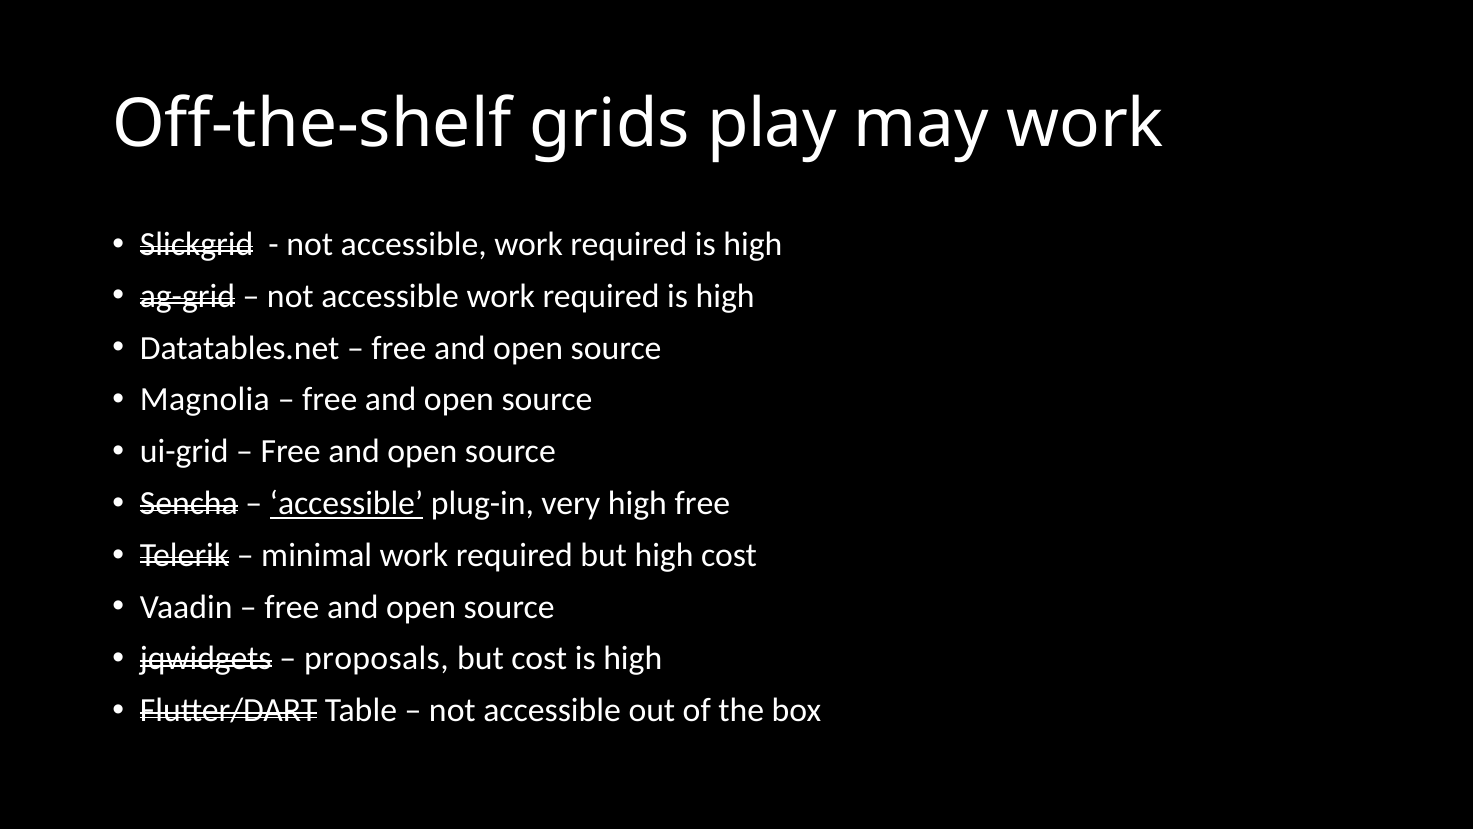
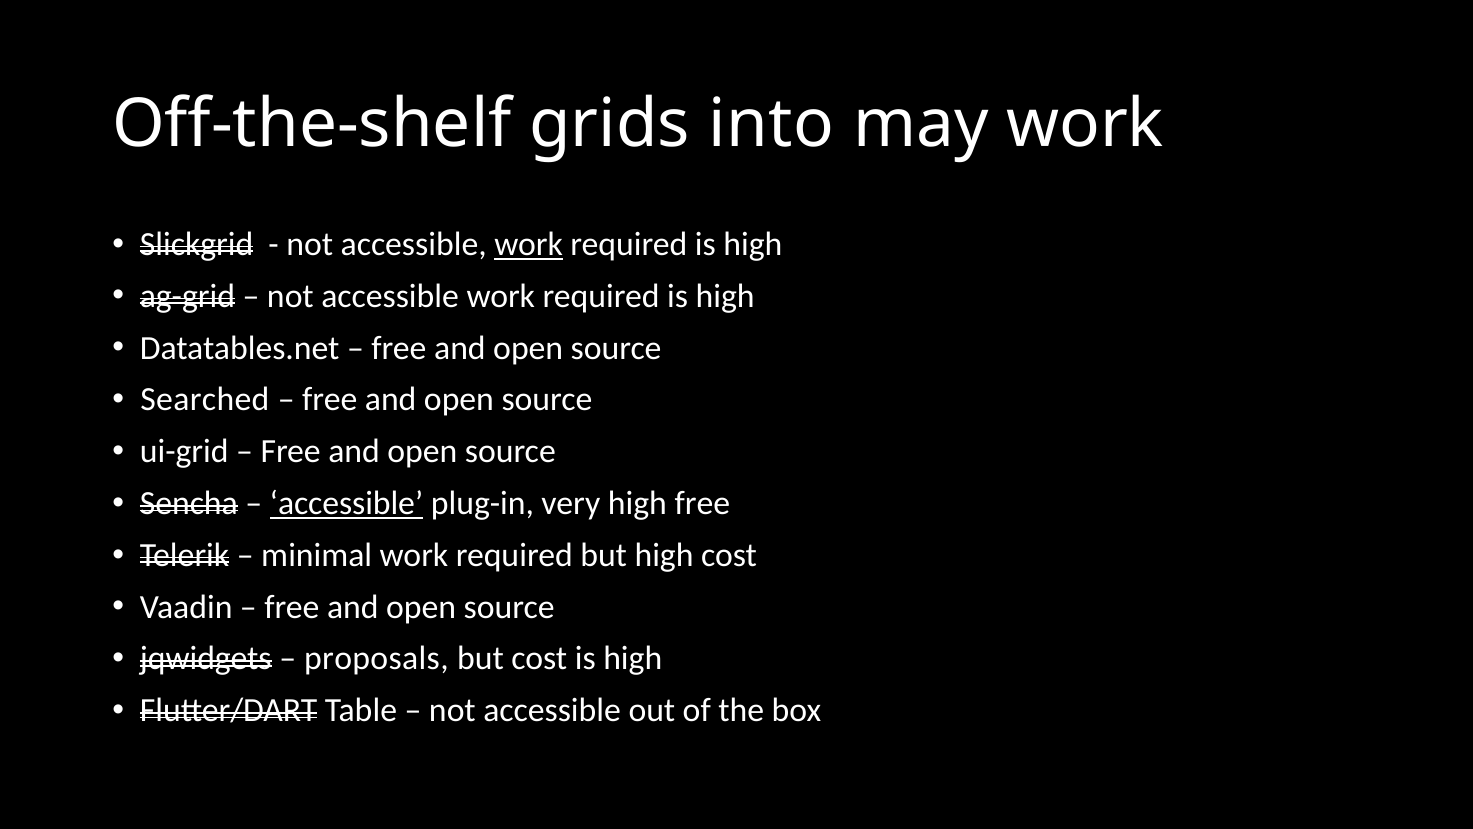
play: play -> into (771, 124)
work underline: none -> present (529, 244)
Magnolia: Magnolia -> Searched (205, 399)
